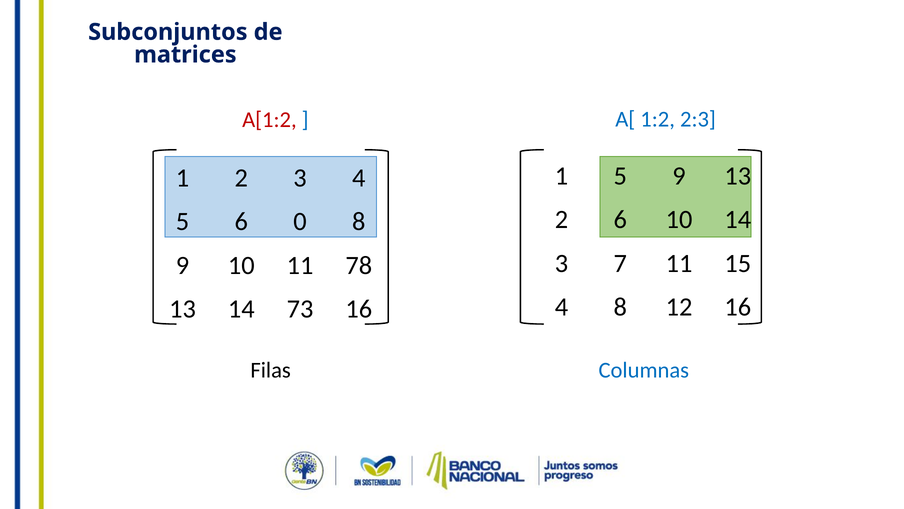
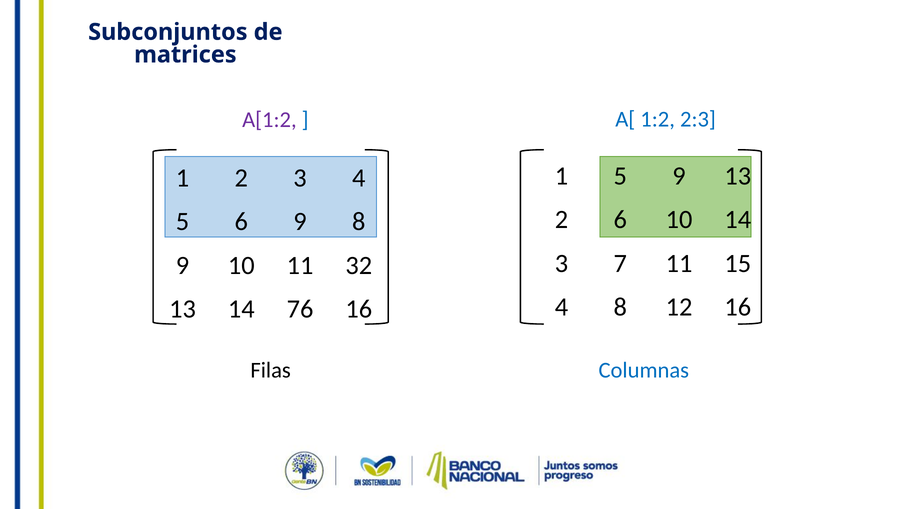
A[1:2 colour: red -> purple (269, 120)
6 0: 0 -> 9 (300, 222)
78: 78 -> 32 (359, 265)
73: 73 -> 76 (300, 309)
